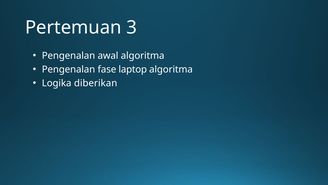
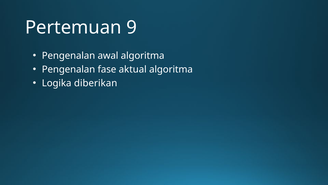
3: 3 -> 9 (132, 28)
laptop: laptop -> aktual (133, 69)
